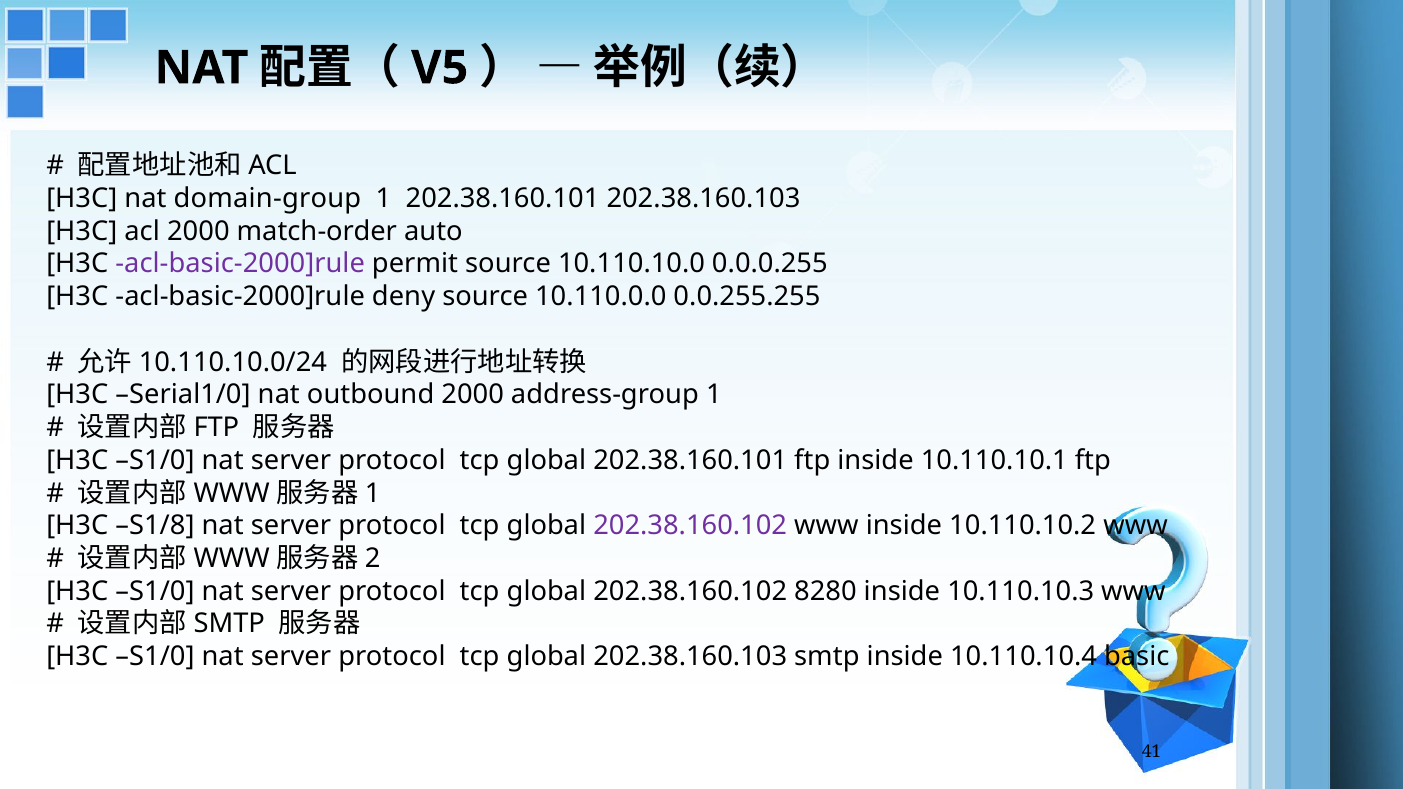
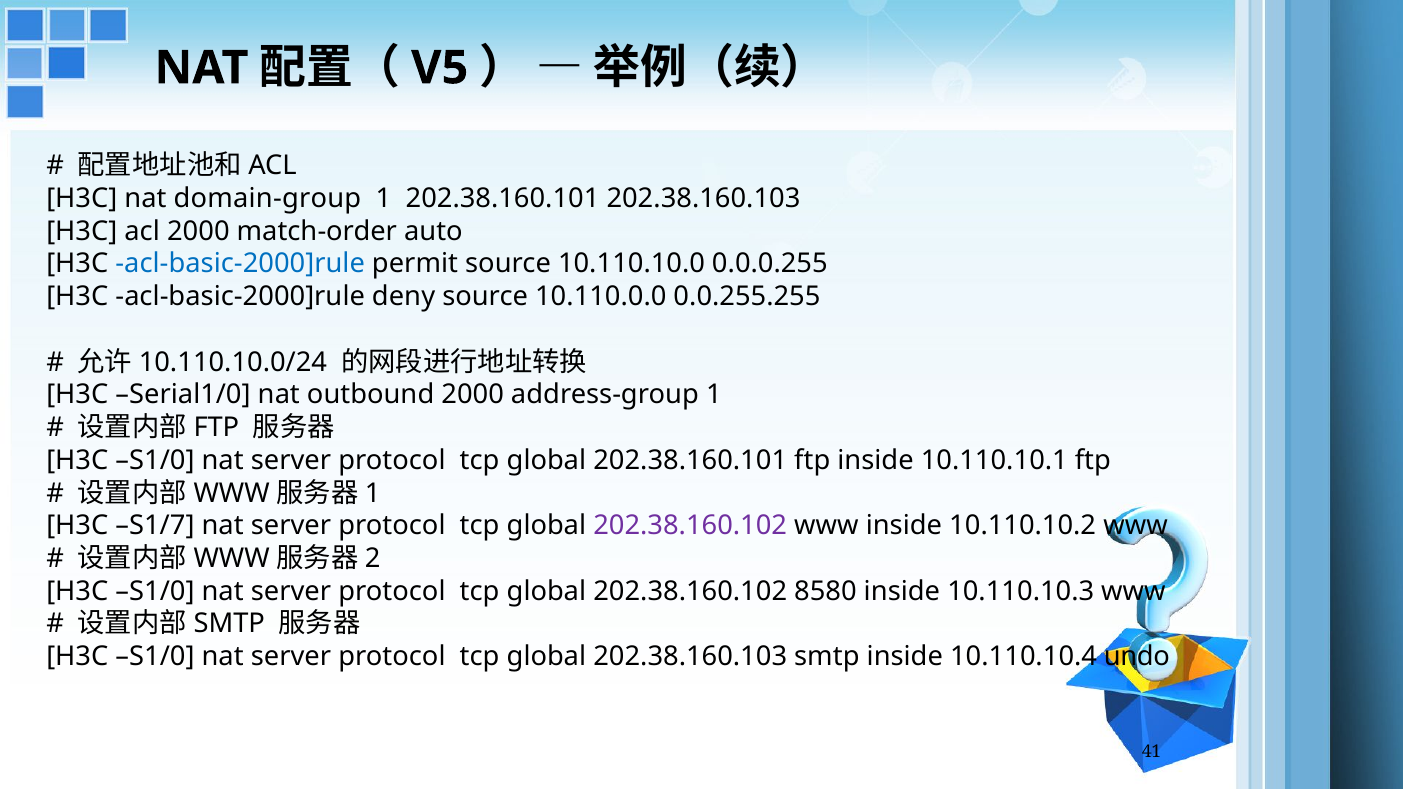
acl-basic-2000]rule colour: purple -> blue (240, 264)
S1/8: S1/8 -> S1/7 (155, 526)
8280: 8280 -> 8580 (825, 591)
basic: basic -> undo (1137, 657)
